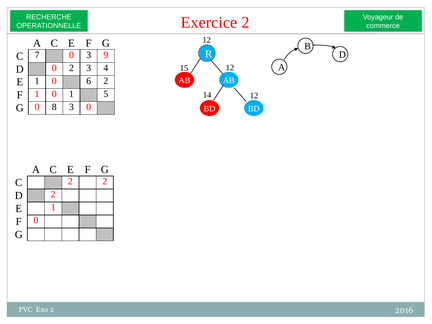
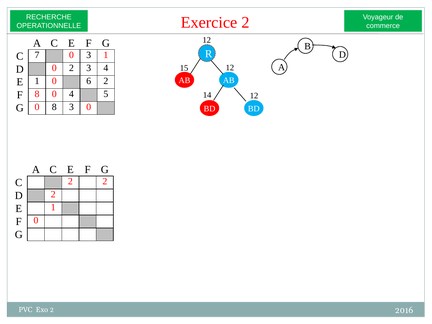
3 9: 9 -> 1 (106, 55)
F 1: 1 -> 8 (37, 94)
0 1: 1 -> 4 (71, 94)
